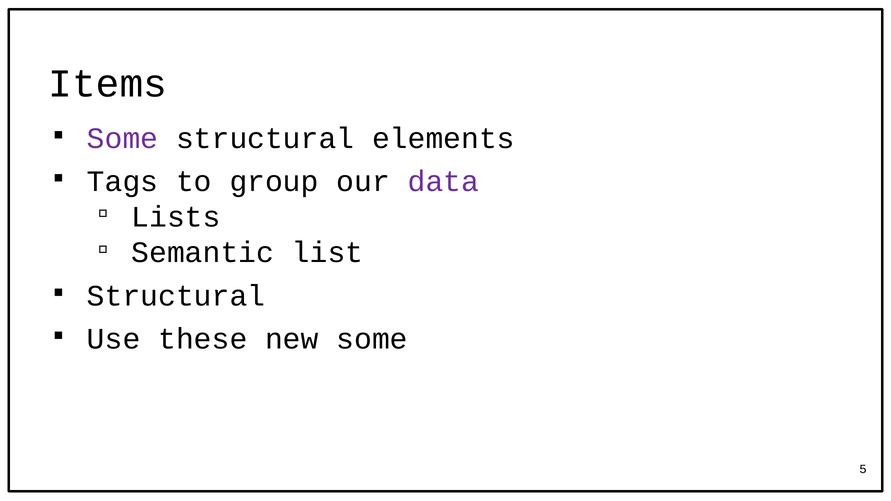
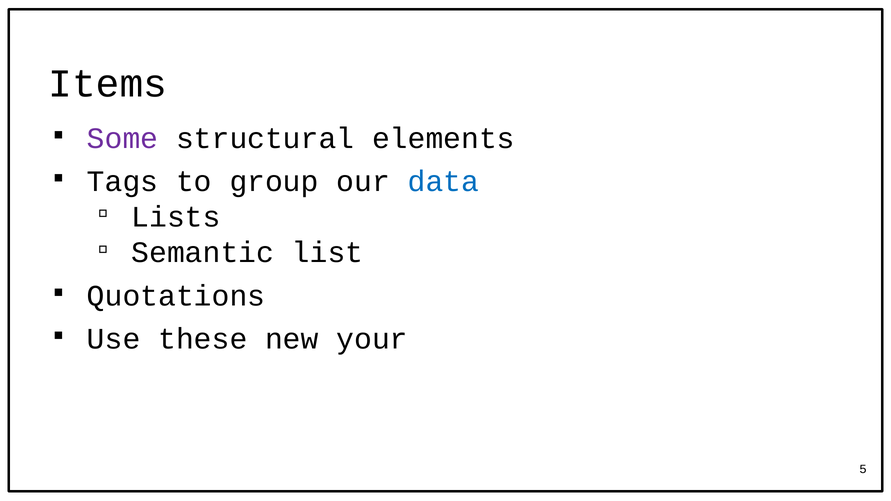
data colour: purple -> blue (443, 182)
Structural: Structural -> Quotations (176, 296)
new some: some -> your (372, 339)
